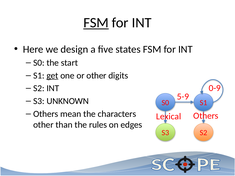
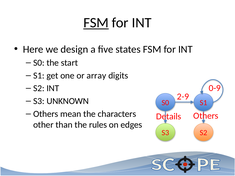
get underline: present -> none (52, 76)
or other: other -> array (96, 76)
5-9: 5-9 -> 2-9 (183, 97)
Lexical: Lexical -> Details (169, 117)
